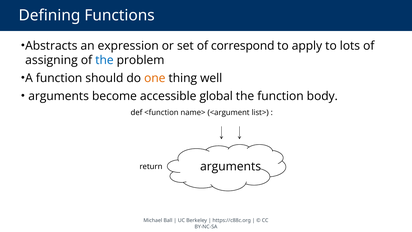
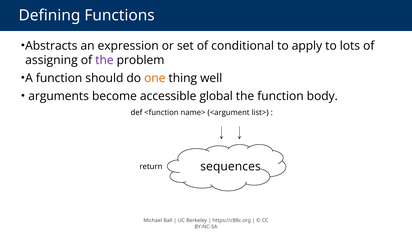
correspond: correspond -> conditional (243, 46)
the colour: blue -> purple (104, 60)
arguments: arguments -> sequences (231, 166)
